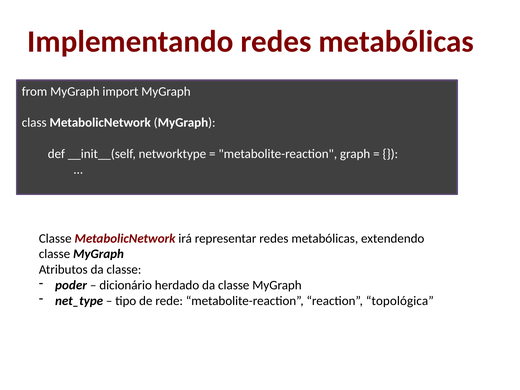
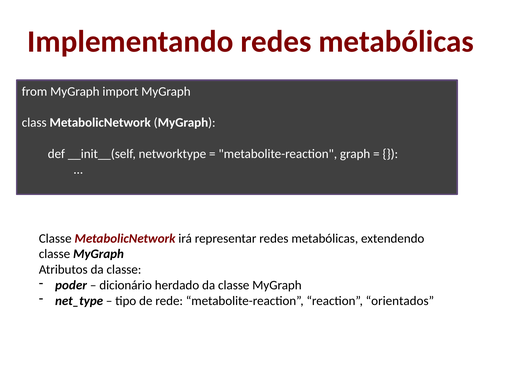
topológica: topológica -> orientados (400, 301)
